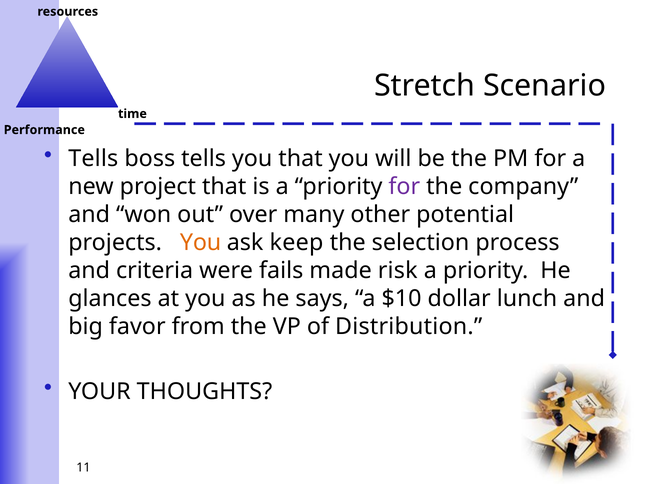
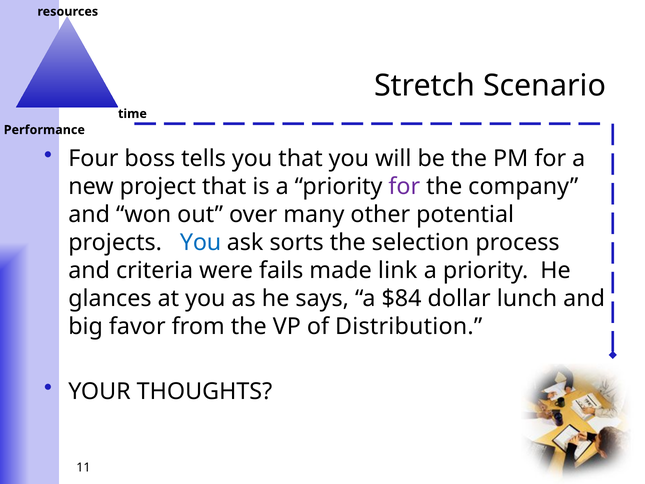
Tells: Tells -> Four (93, 159)
You colour: orange -> blue (201, 242)
keep: keep -> sorts (297, 242)
risk: risk -> link (398, 270)
$10: $10 -> $84 (402, 298)
